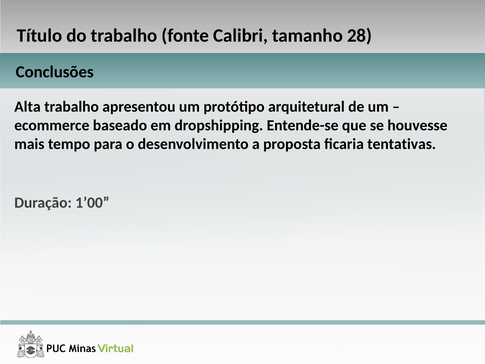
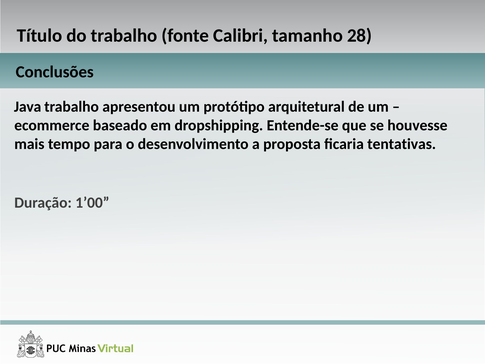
Alta: Alta -> Java (28, 107)
